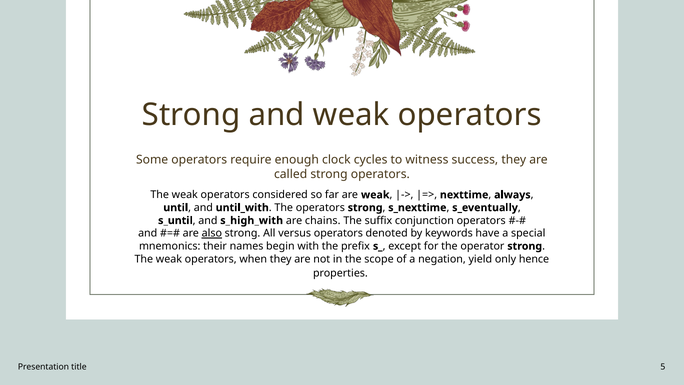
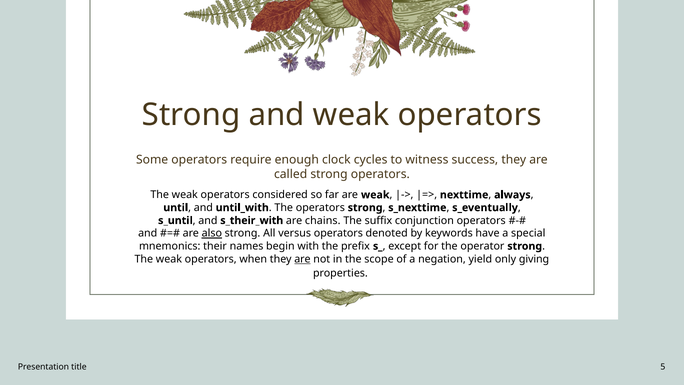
s_high_with: s_high_with -> s_their_with (252, 220)
are underline: none -> present (302, 259)
hence: hence -> giving (534, 259)
